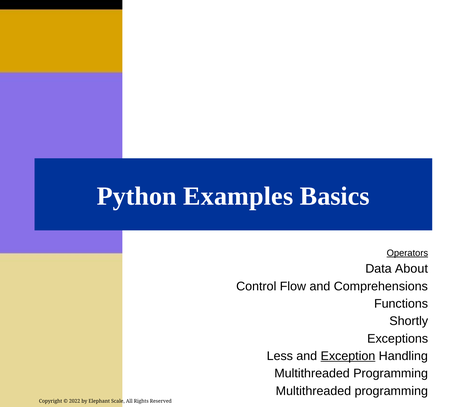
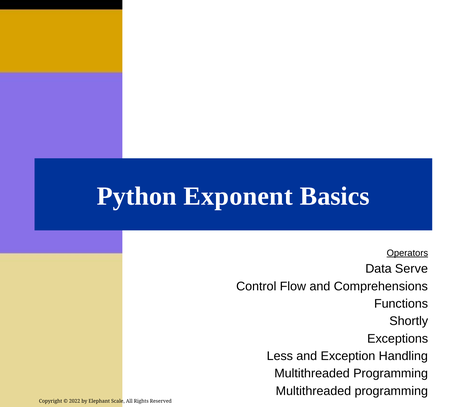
Examples: Examples -> Exponent (238, 196)
About: About -> Serve (411, 268)
Exception underline: present -> none (348, 355)
